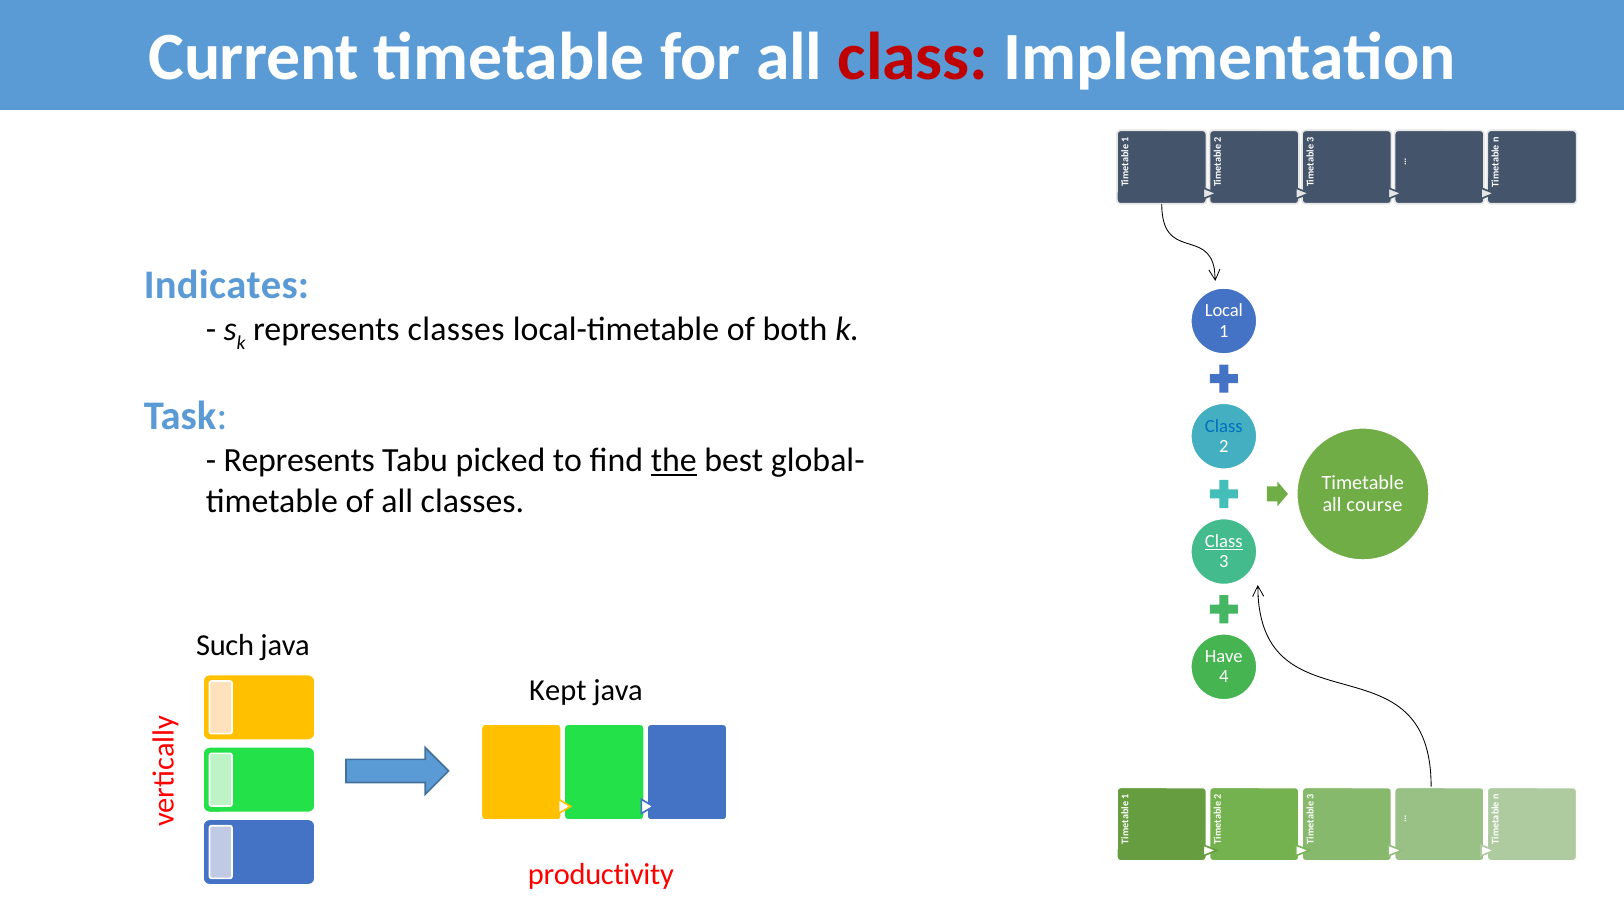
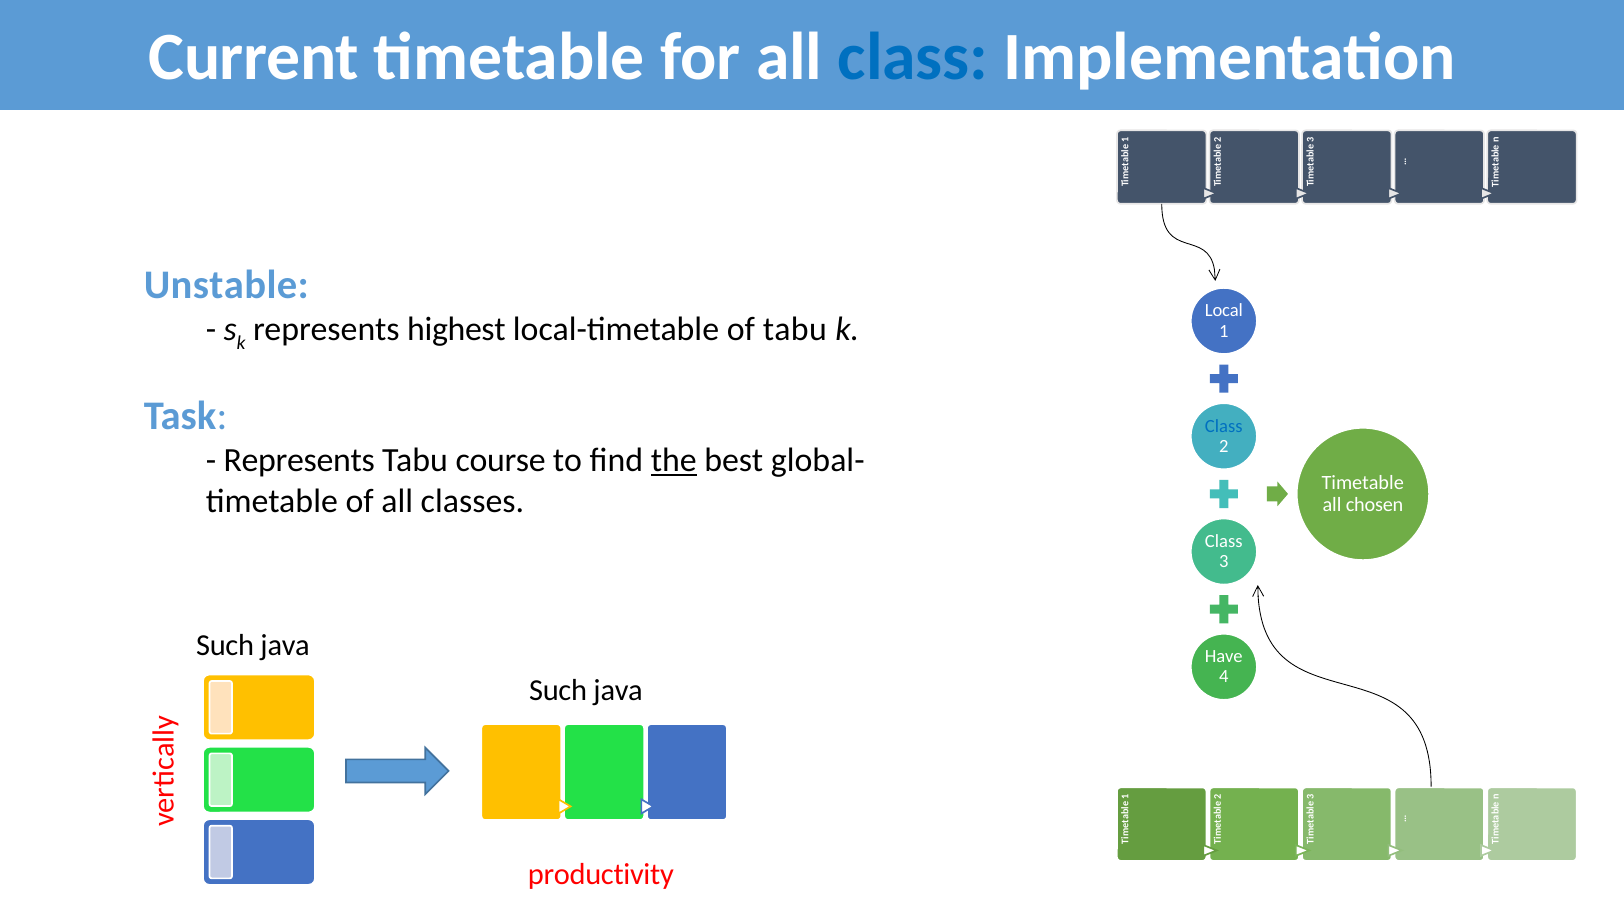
class colour: red -> blue (913, 57)
Indicates: Indicates -> Unstable (226, 285)
represents classes: classes -> highest (456, 330)
of both: both -> tabu (795, 330)
picked: picked -> course (501, 461)
course: course -> chosen (1375, 505)
Class underline: present -> none (1224, 542)
Kept: Kept -> Such (558, 690)
